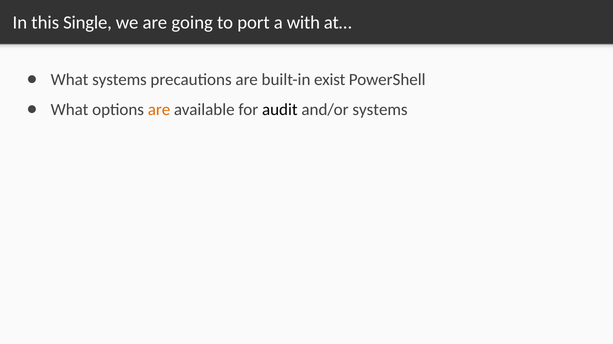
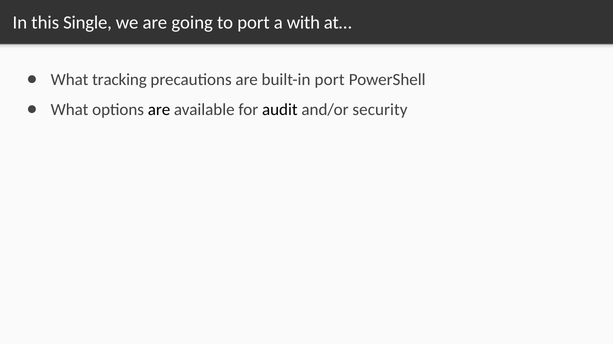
What systems: systems -> tracking (119, 80)
built-in exist: exist -> port (330, 80)
are colour: orange -> black (159, 110)
and/or systems: systems -> security (380, 110)
